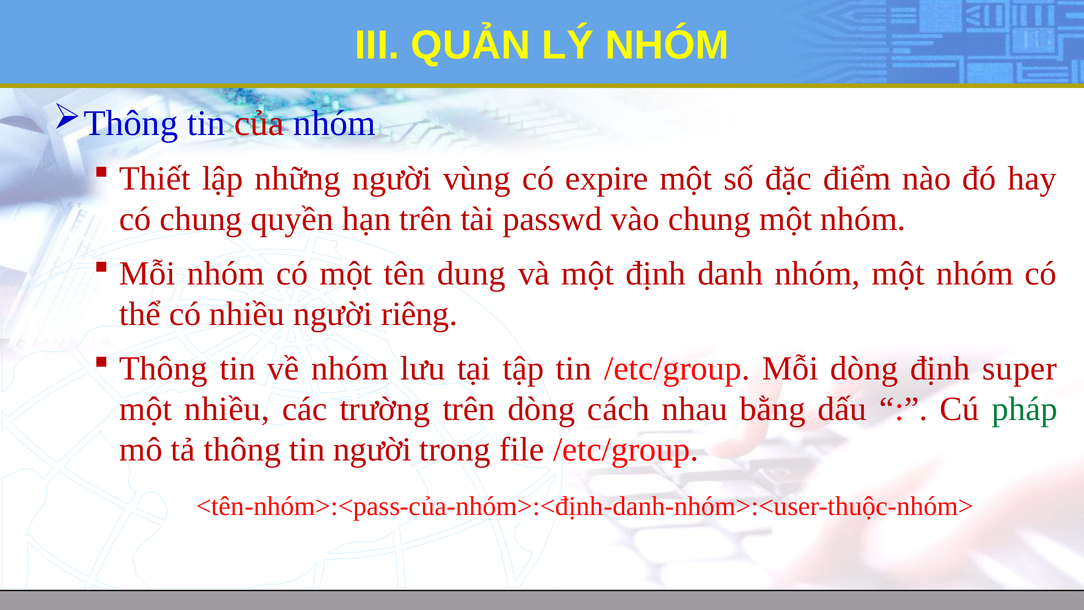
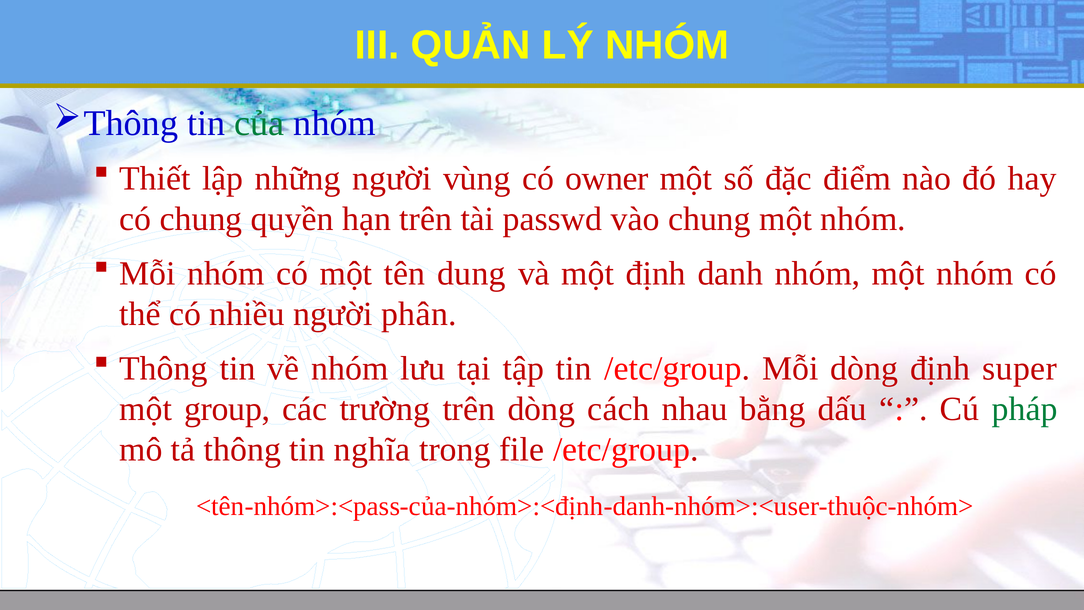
của colour: red -> green (259, 123)
expire: expire -> owner (607, 179)
riêng: riêng -> phân (419, 314)
một nhiều: nhiều -> group (227, 409)
tin người: người -> nghĩa (372, 450)
